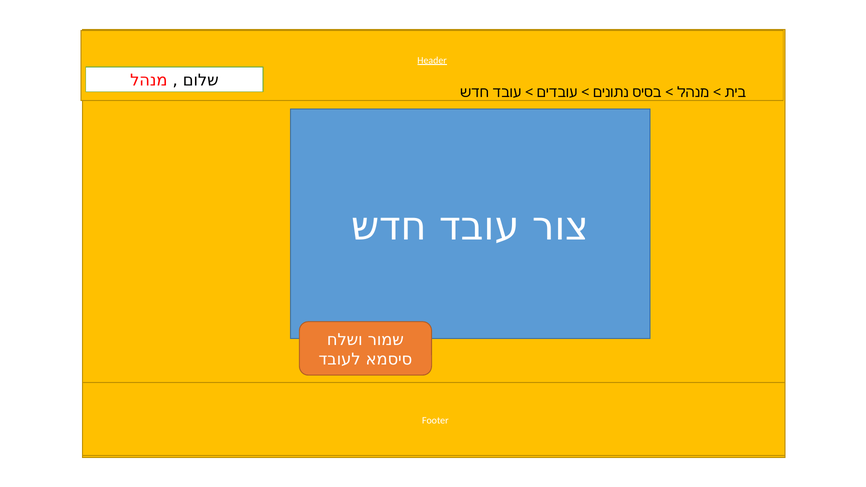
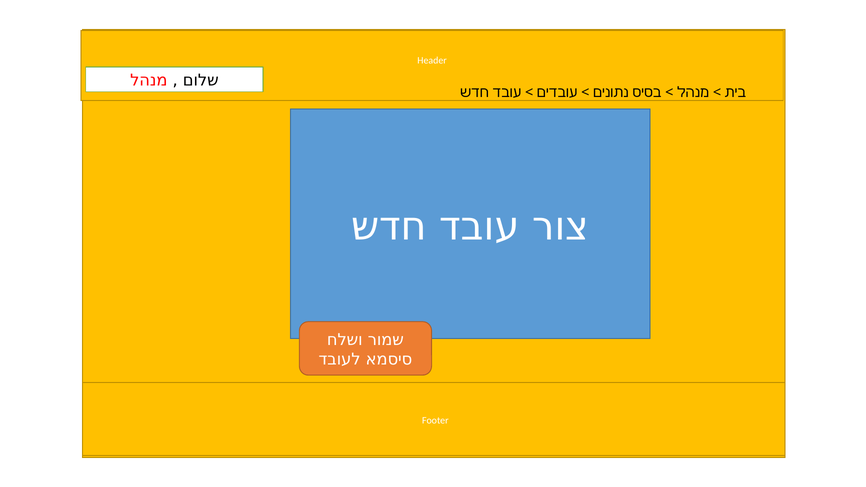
Header underline: present -> none (432, 60)
